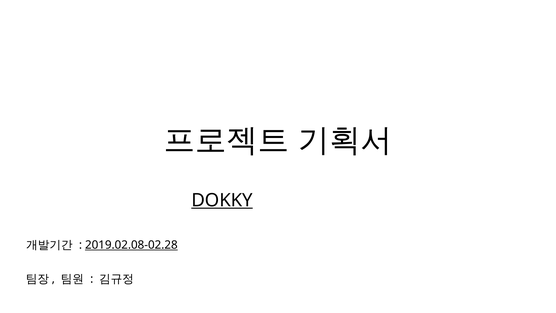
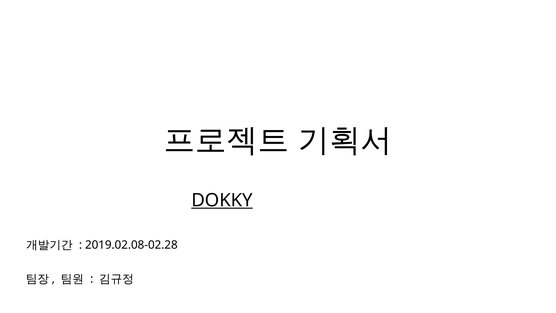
2019.02.08-02.28 underline: present -> none (131, 245)
